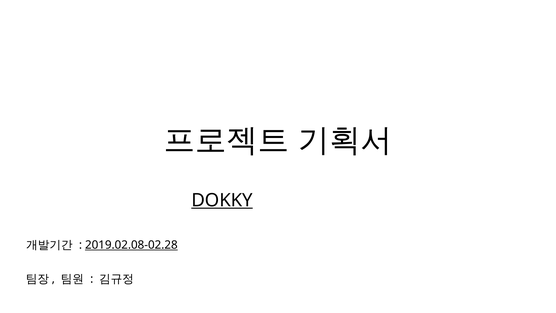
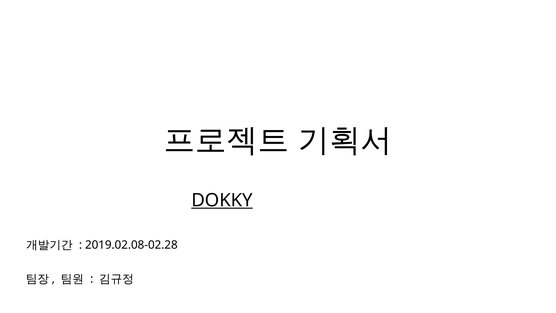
2019.02.08-02.28 underline: present -> none (131, 245)
